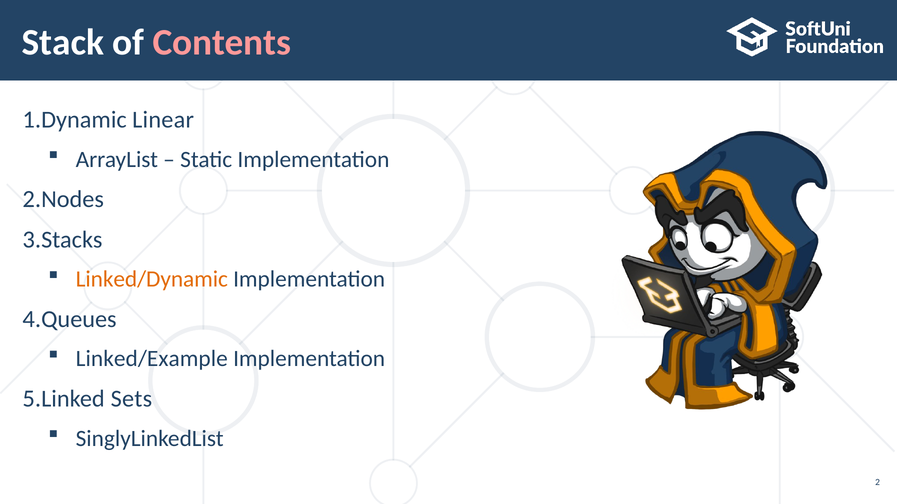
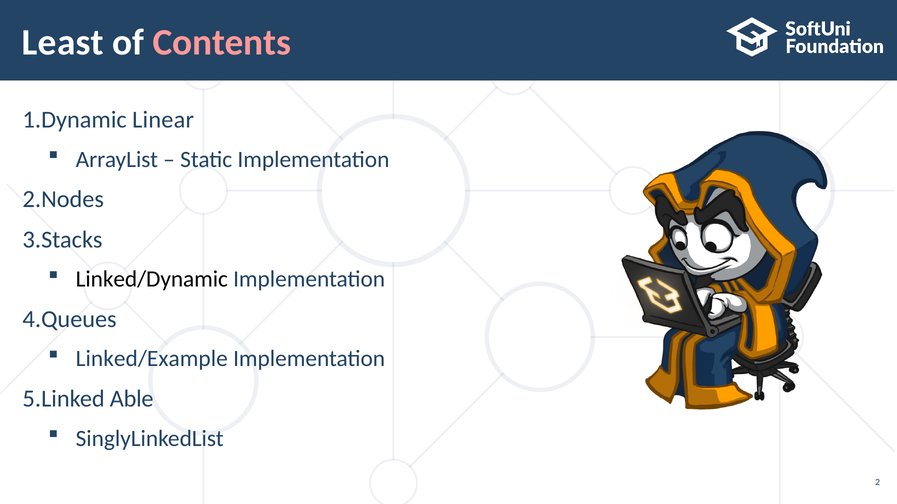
Stack: Stack -> Least (63, 42)
Linked/Dynamic colour: orange -> black (152, 280)
Sets: Sets -> Able (132, 399)
